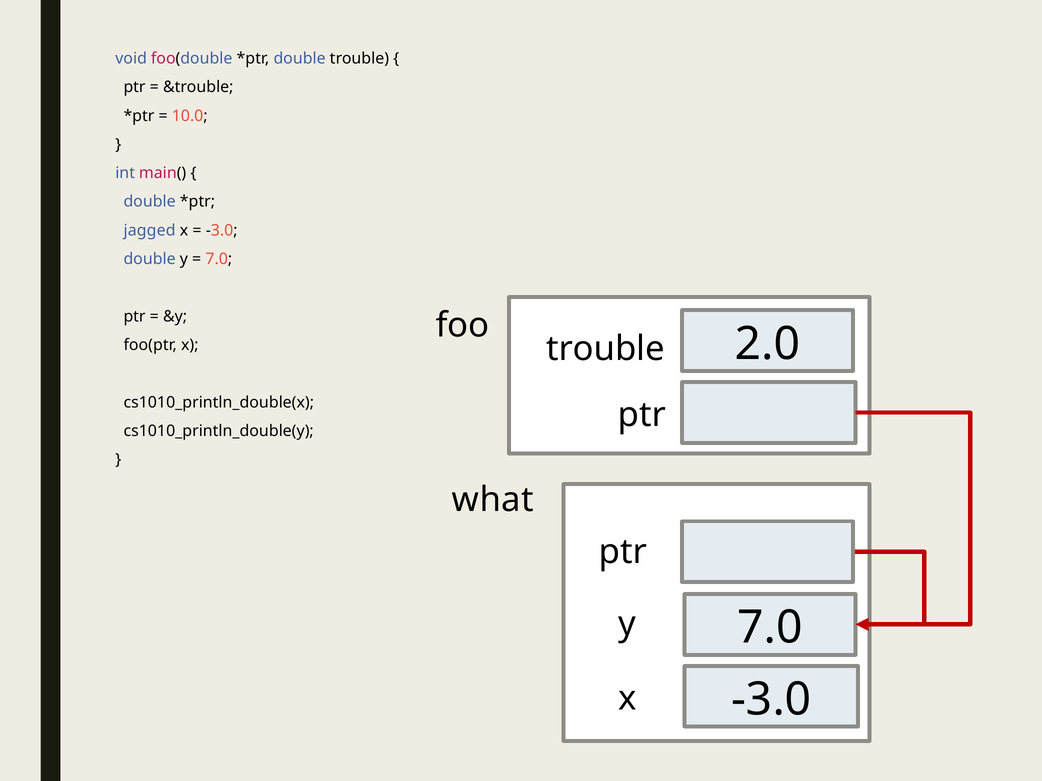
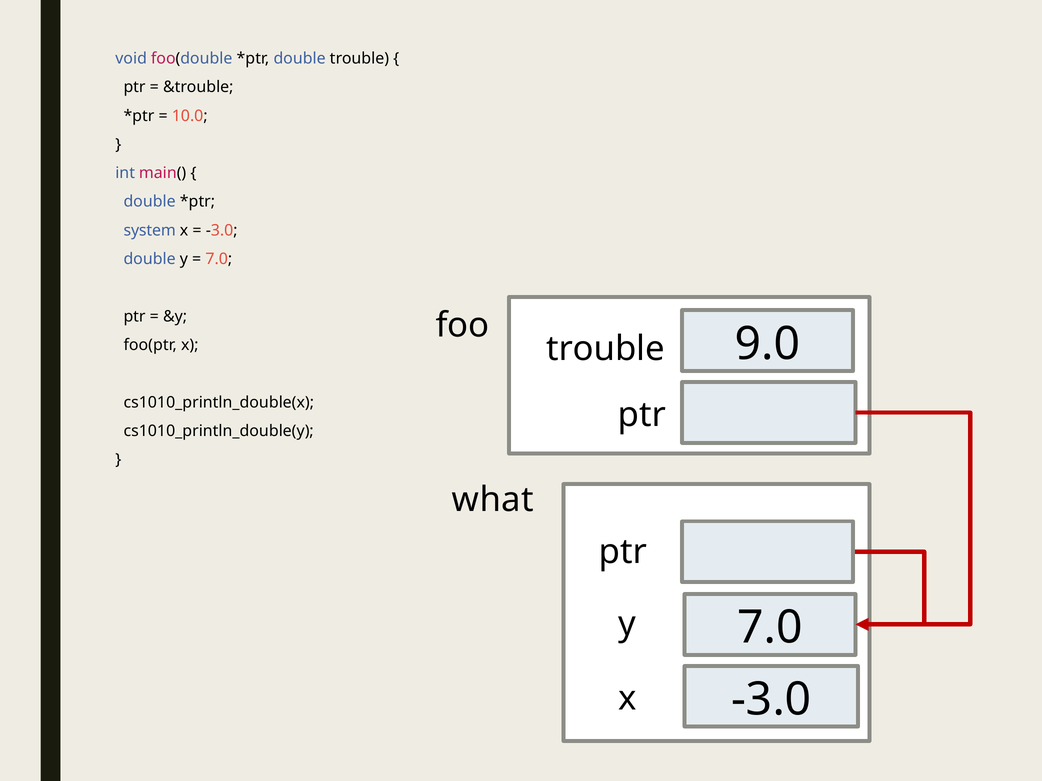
jagged: jagged -> system (150, 231)
2.0: 2.0 -> 9.0 (767, 344)
